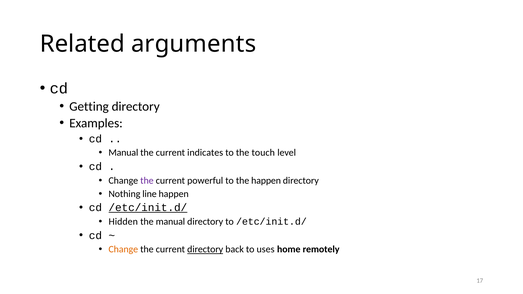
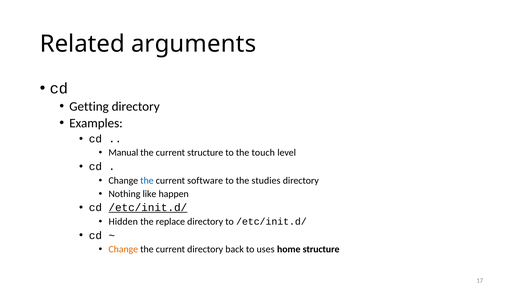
current indicates: indicates -> structure (205, 153)
the colour: purple -> blue (147, 181)
powerful: powerful -> software (205, 181)
the happen: happen -> studies (266, 181)
line: line -> like (149, 194)
the manual: manual -> replace (170, 222)
directory underline: present -> none (205, 250)
home remotely: remotely -> structure (321, 250)
